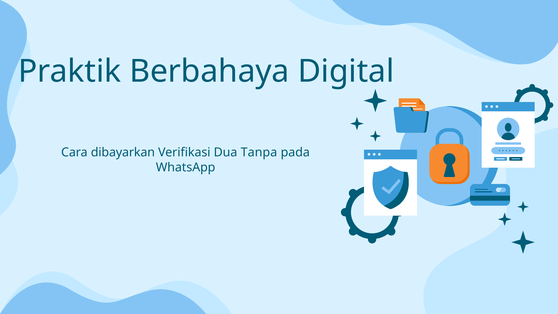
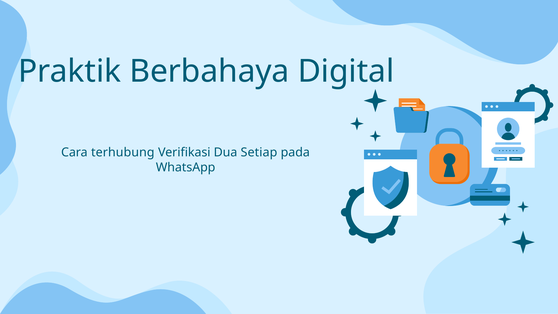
dibayarkan: dibayarkan -> terhubung (123, 153)
Tanpa: Tanpa -> Setiap (259, 153)
